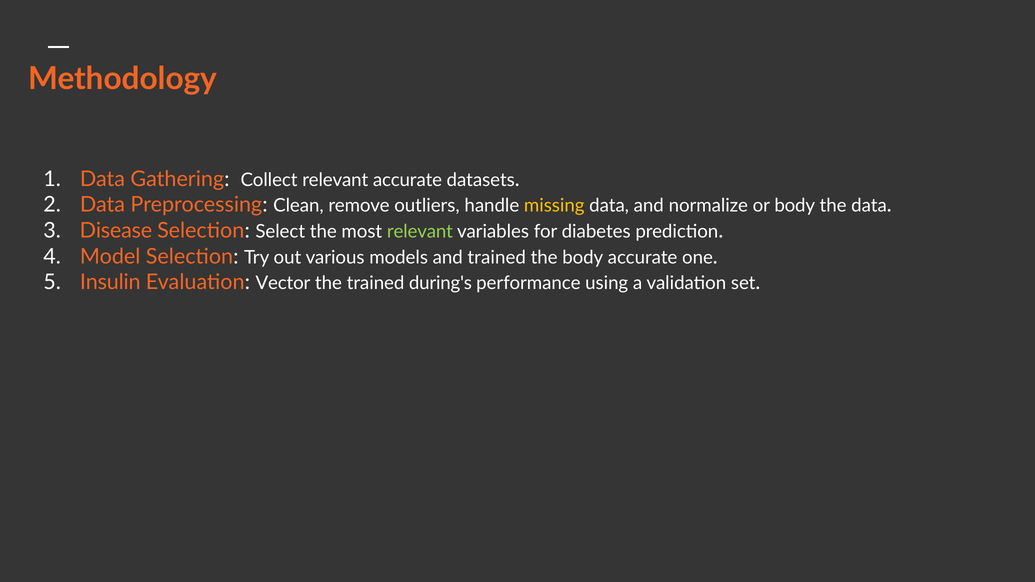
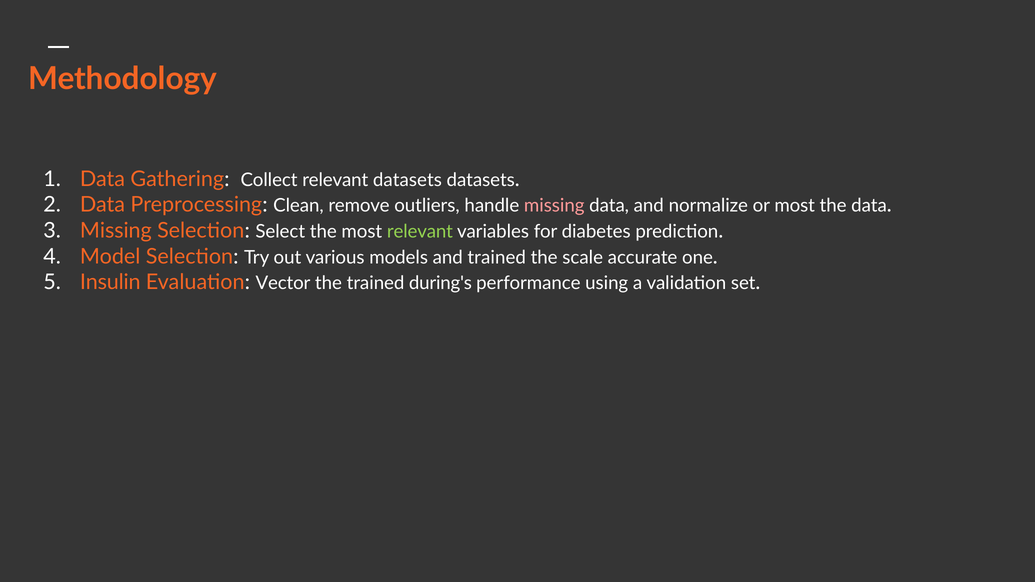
relevant accurate: accurate -> datasets (407, 180)
missing colour: yellow -> pink (554, 206)
or body: body -> most (795, 206)
Disease: Disease -> Missing (116, 231)
the body: body -> scale (583, 258)
